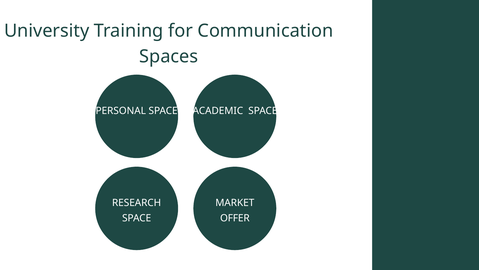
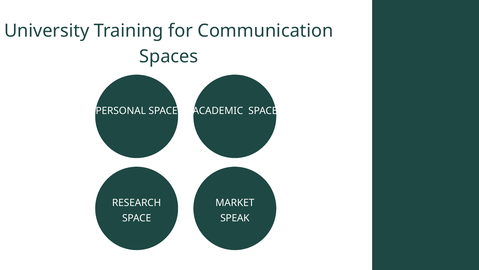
OFFER: OFFER -> SPEAK (235, 218)
